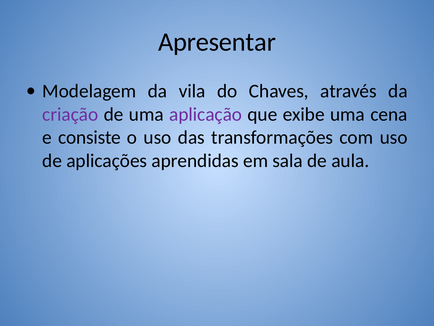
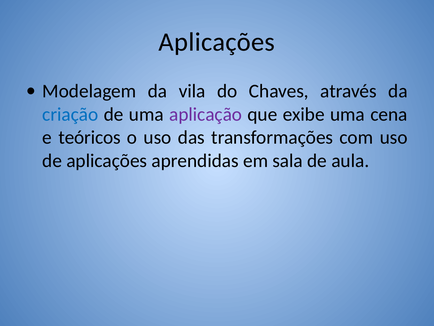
Apresentar: Apresentar -> Aplicações (217, 42)
criação colour: purple -> blue (70, 114)
consiste: consiste -> teóricos (90, 137)
